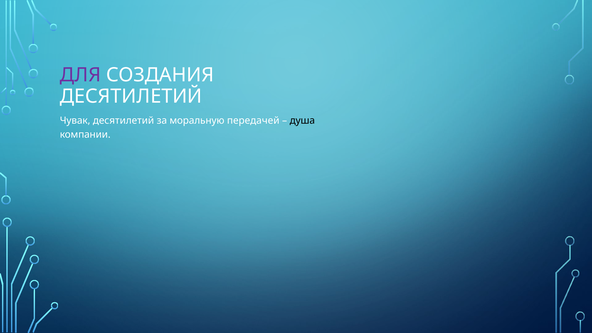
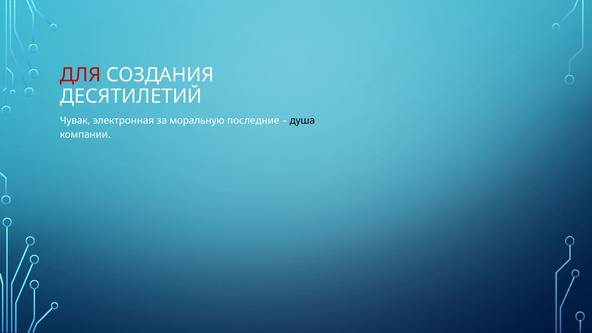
ДЛЯ colour: purple -> red (80, 75)
Чувак десятилетий: десятилетий -> электронная (124, 120)
передачей: передачей -> последние (253, 120)
